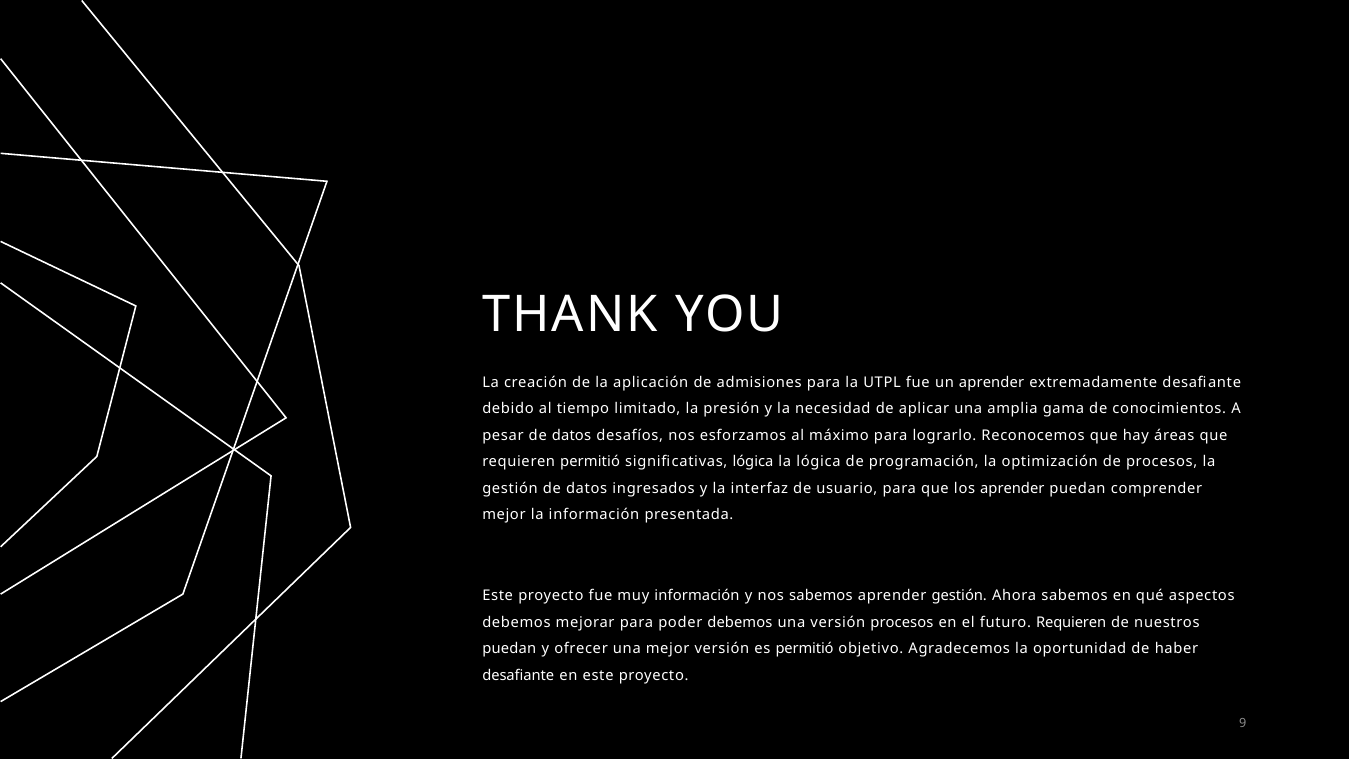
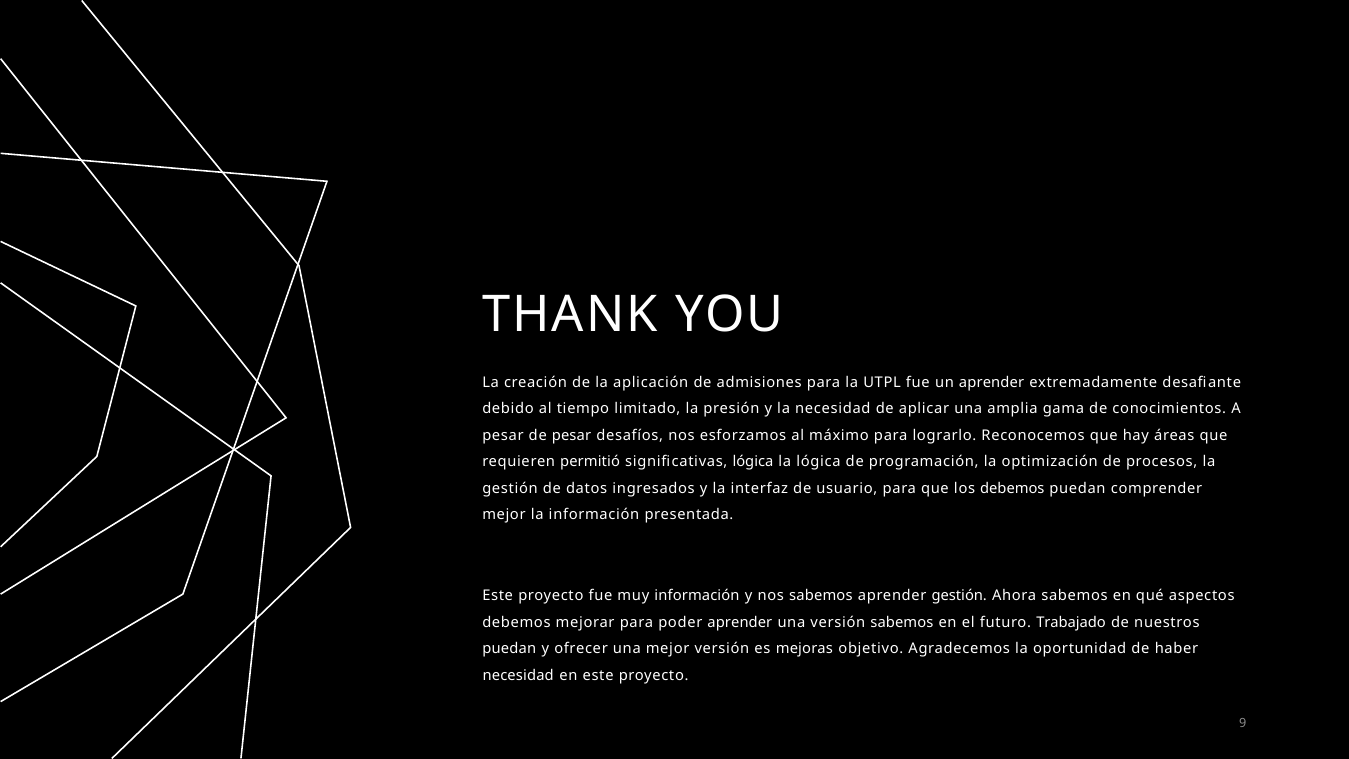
pesar de datos: datos -> pesar (571, 435)
los aprender: aprender -> debemos (1012, 488)
poder debemos: debemos -> aprender (740, 622)
versión procesos: procesos -> sabemos (902, 622)
futuro Requieren: Requieren -> Trabajado (1071, 622)
es permitió: permitió -> mejoras (804, 649)
desafiante: desafiante -> necesidad (518, 675)
